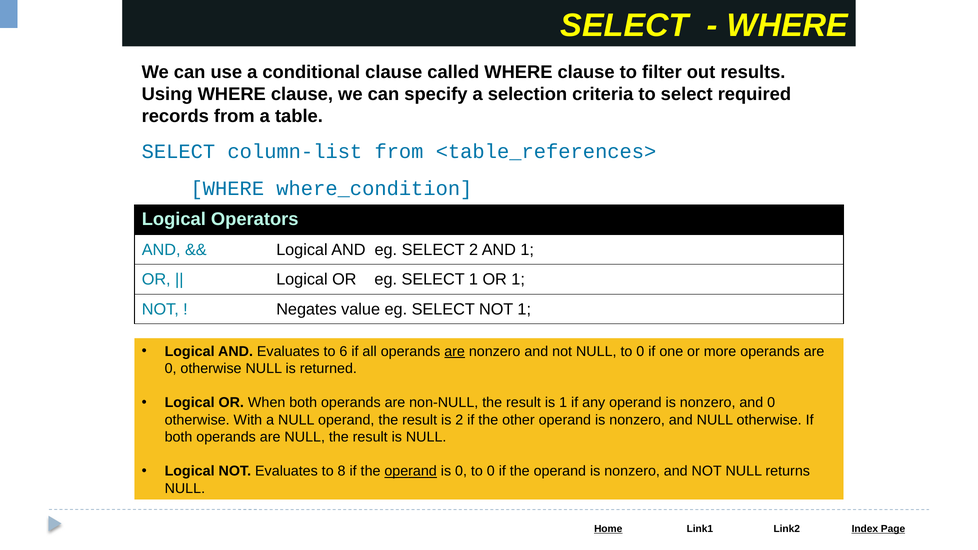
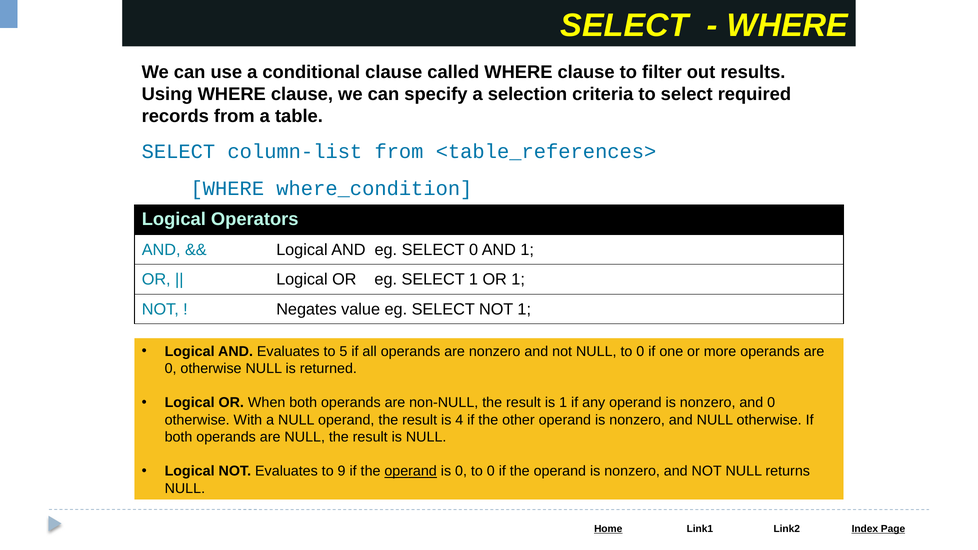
SELECT 2: 2 -> 0 (474, 250)
6: 6 -> 5 (343, 351)
are underline: present -> none (455, 351)
is 2: 2 -> 4 (459, 420)
8: 8 -> 9 (342, 471)
